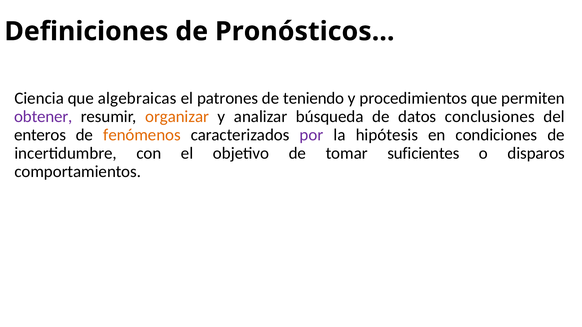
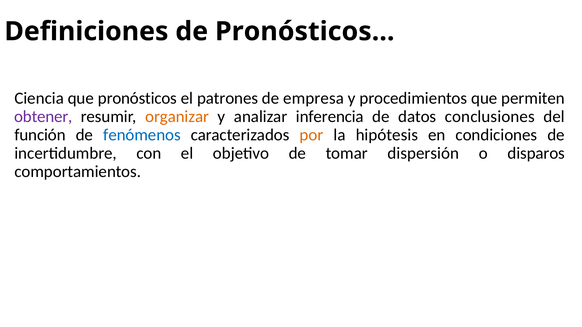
algebraicas: algebraicas -> pronósticos (137, 98)
teniendo: teniendo -> empresa (314, 98)
búsqueda: búsqueda -> inferencia (330, 117)
enteros: enteros -> función (40, 135)
fenómenos colour: orange -> blue (142, 135)
por colour: purple -> orange (312, 135)
suficientes: suficientes -> dispersión (423, 153)
